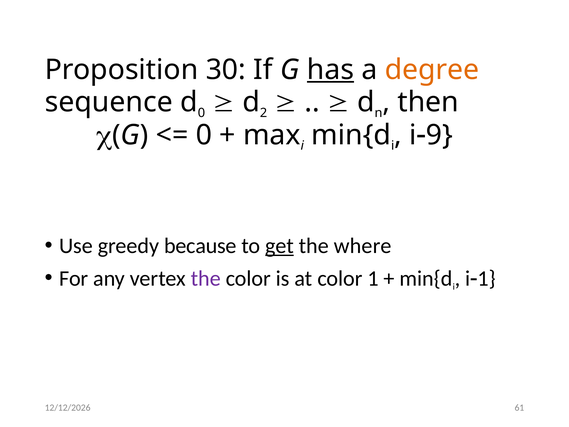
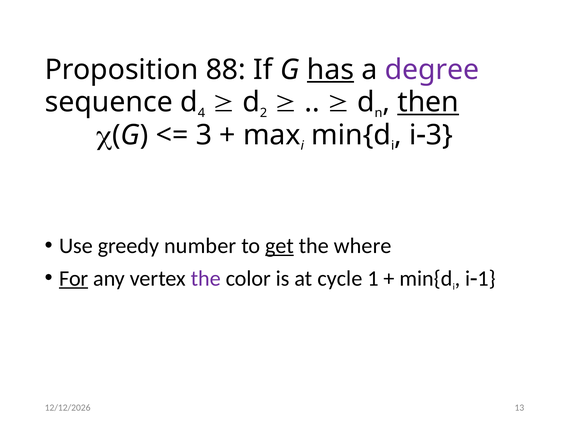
30: 30 -> 88 (226, 70)
degree colour: orange -> purple (432, 70)
0: 0 -> 4 (201, 113)
then underline: none -> present (428, 102)
0: 0 -> 3 (204, 135)
9: 9 -> 3 (439, 135)
because: because -> number (200, 246)
For underline: none -> present (74, 278)
at color: color -> cycle (340, 278)
61: 61 -> 13 (519, 407)
